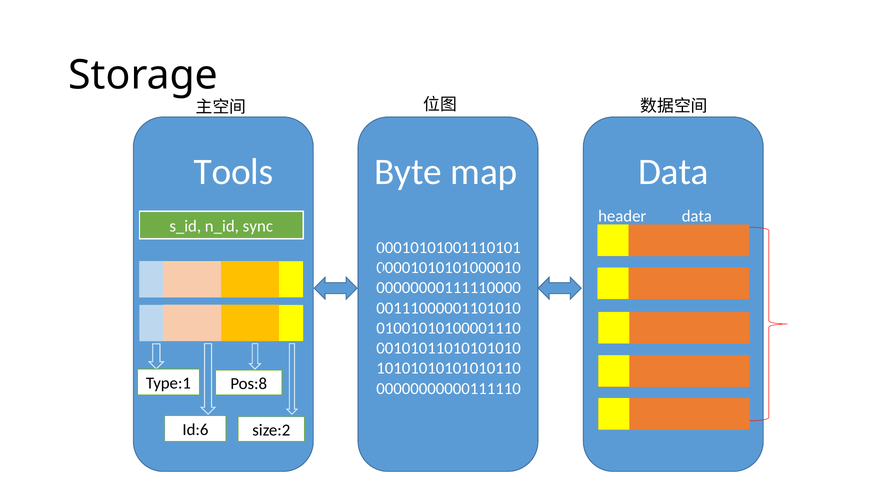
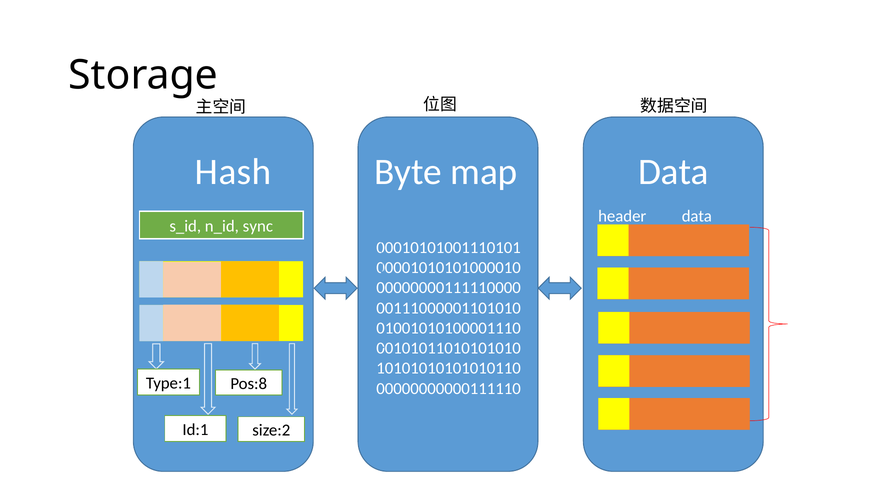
Tools: Tools -> Hash (233, 172)
Id:6: Id:6 -> Id:1 (195, 430)
